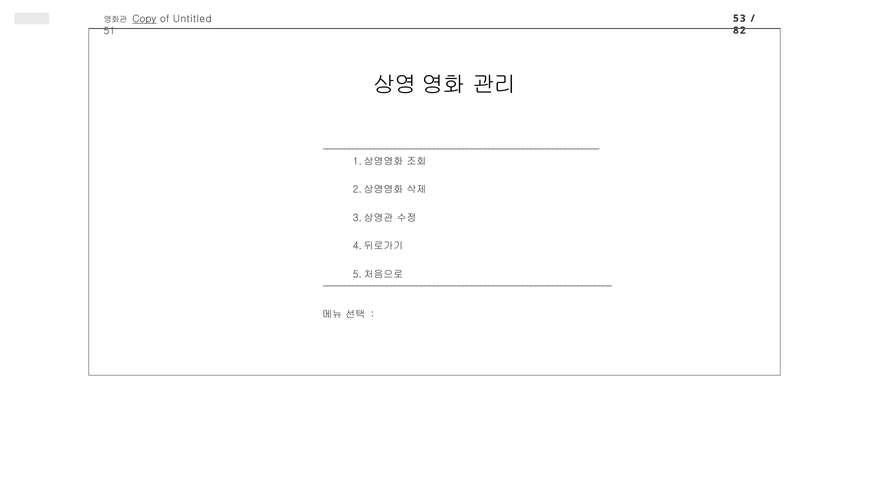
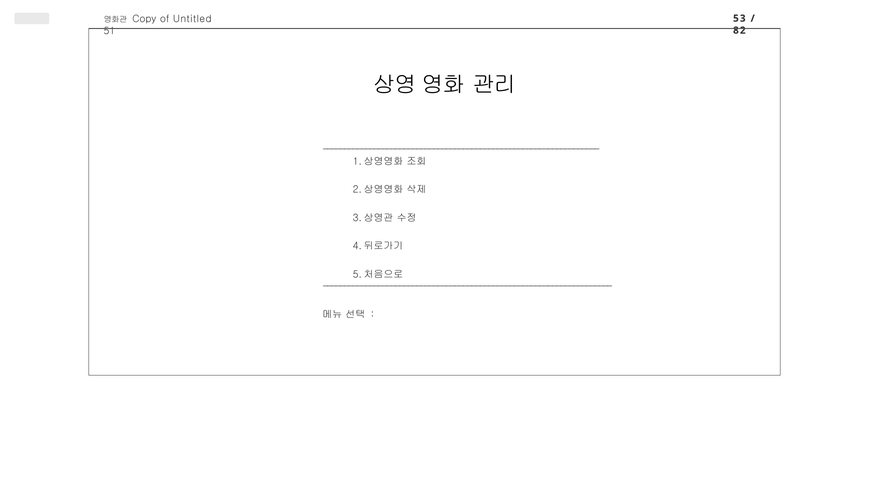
Copy underline: present -> none (144, 19)
